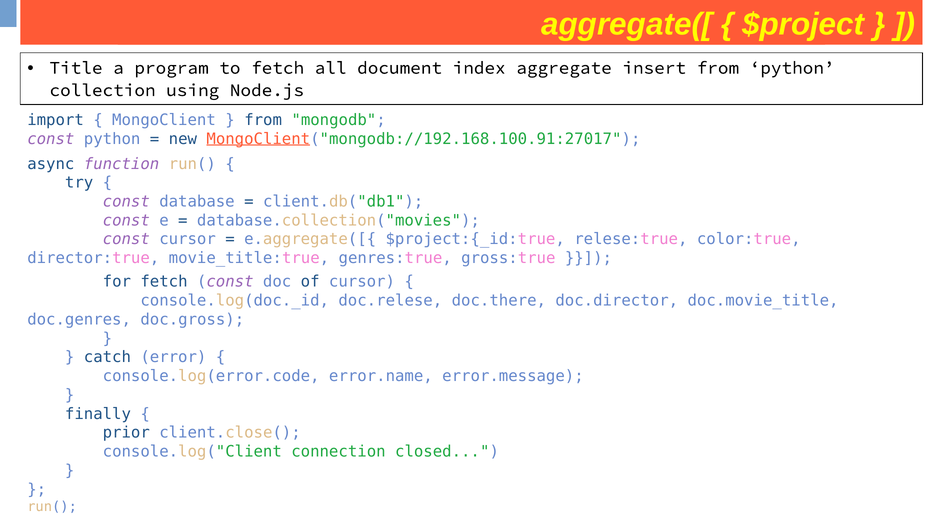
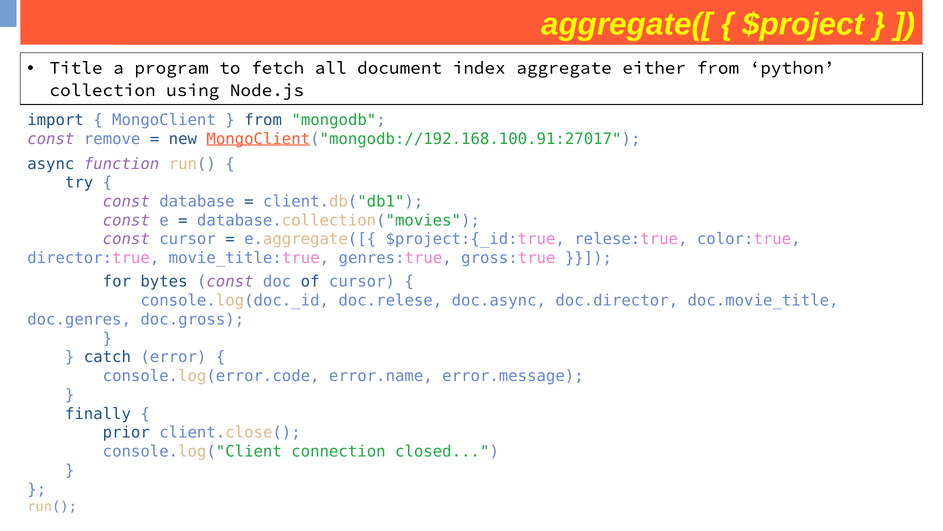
insert: insert -> either (654, 68)
const python: python -> remove (112, 139)
for fetch: fetch -> bytes (164, 281)
doc.there: doc.there -> doc.async (499, 300)
